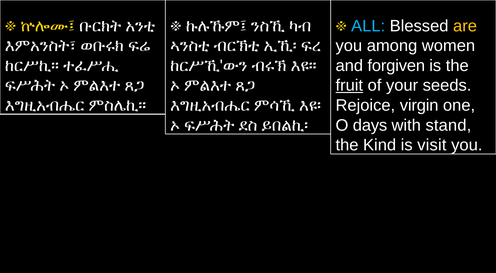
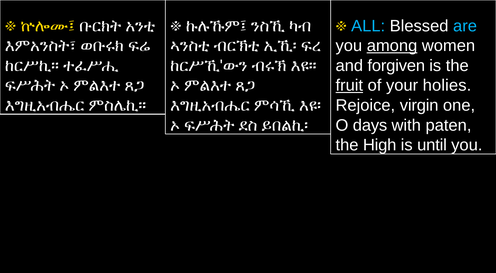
are colour: yellow -> light blue (465, 26)
among underline: none -> present (392, 46)
seeds: seeds -> holies (447, 85)
stand: stand -> paten (448, 125)
Kind: Kind -> High (380, 145)
visit: visit -> until (432, 145)
